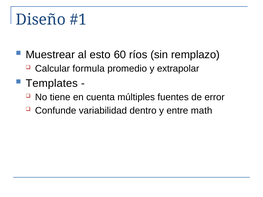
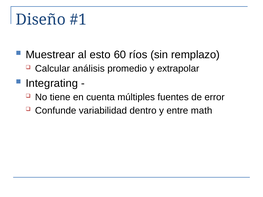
formula: formula -> análisis (89, 69)
Templates: Templates -> Integrating (52, 83)
